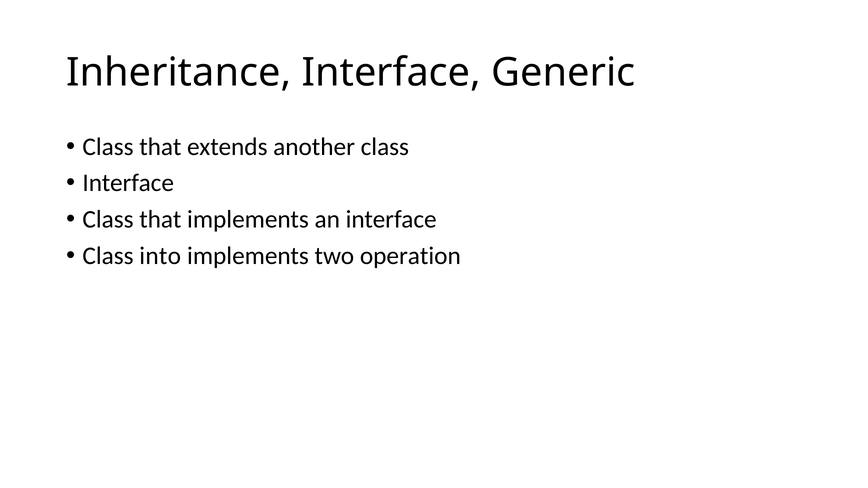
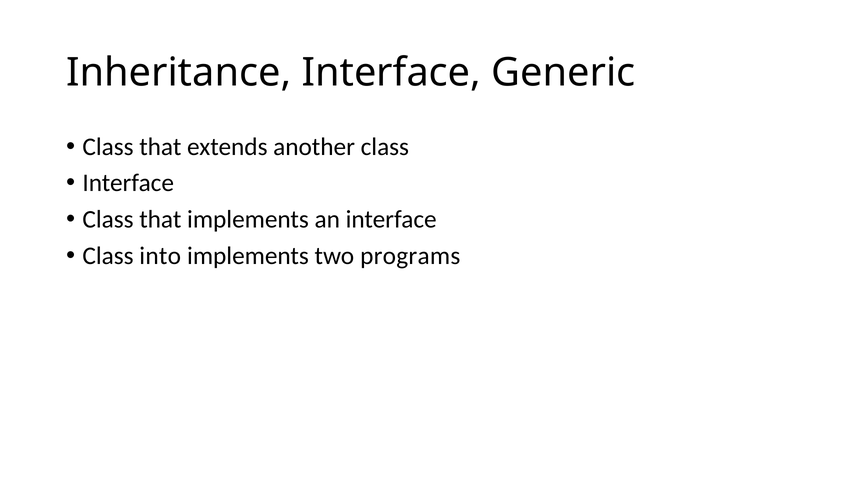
operation: operation -> programs (410, 256)
